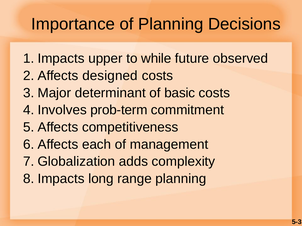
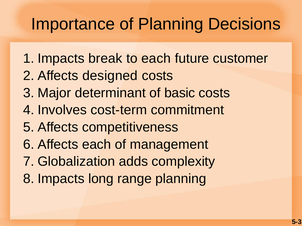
upper: upper -> break (105, 59)
to while: while -> each (156, 59)
observed: observed -> customer (241, 59)
prob-term: prob-term -> cost-term (119, 110)
